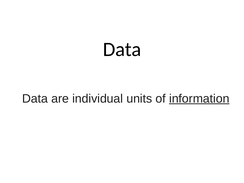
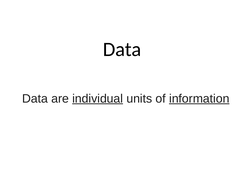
individual underline: none -> present (98, 99)
